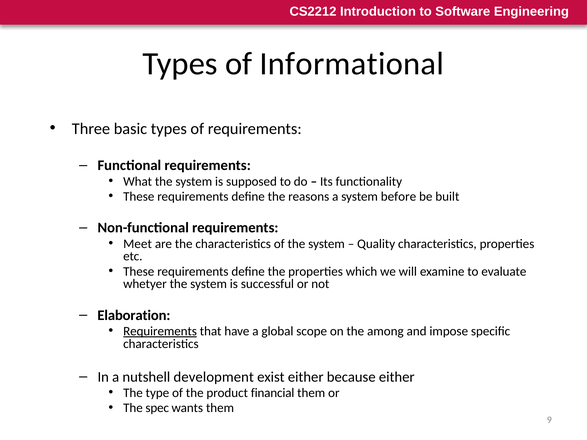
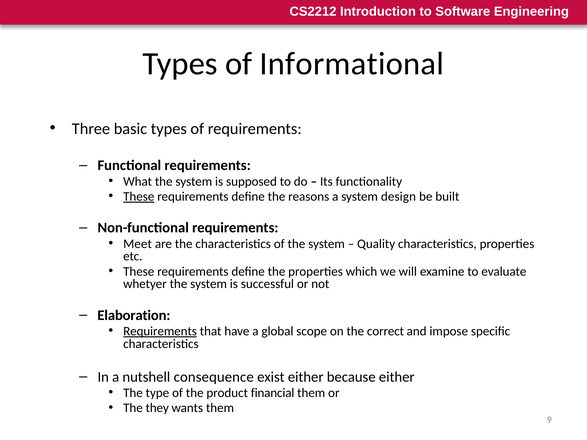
These underline: none -> present (139, 197)
before: before -> design (398, 197)
among: among -> correct (385, 331)
development: development -> consequence (214, 377)
spec: spec -> they (157, 408)
